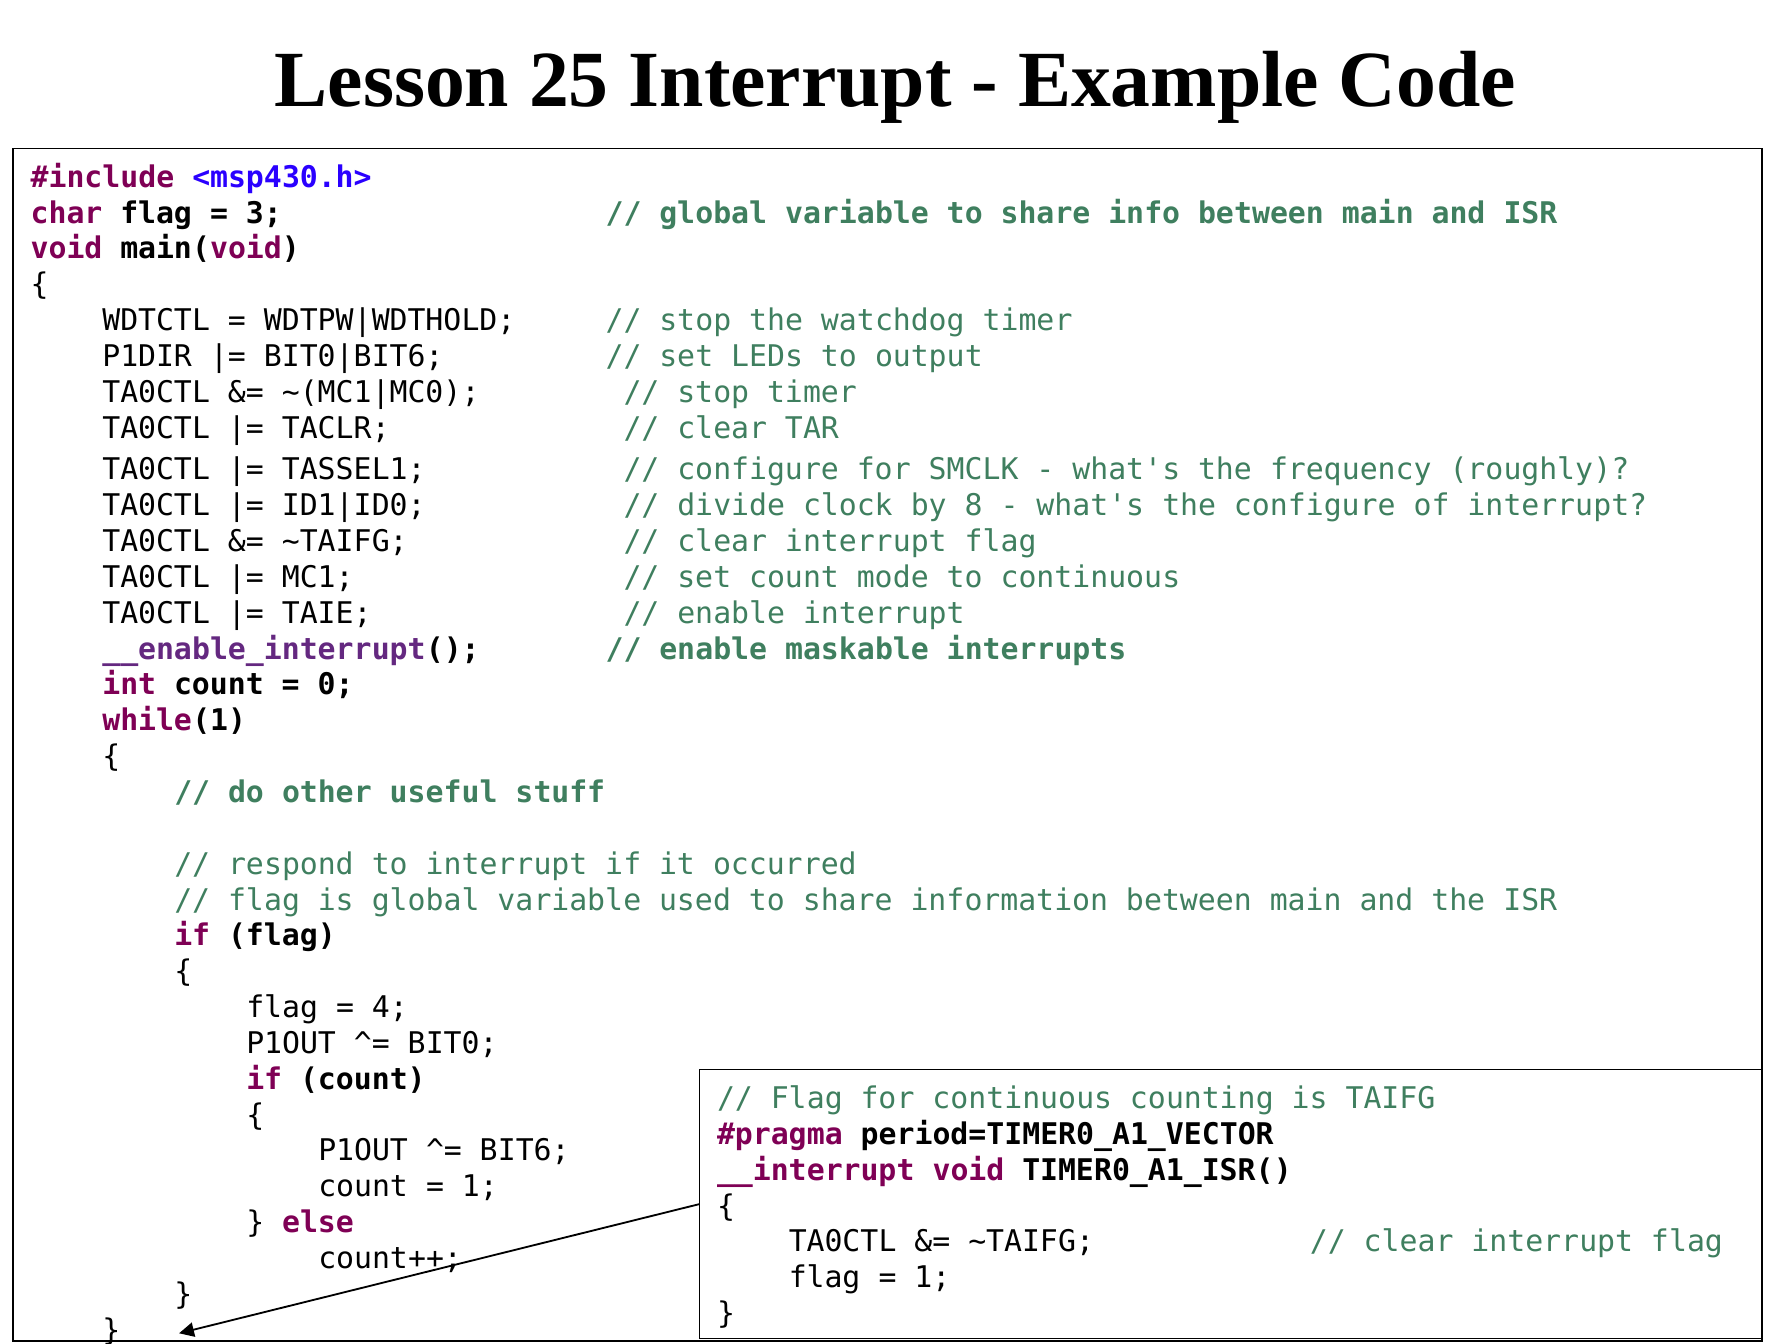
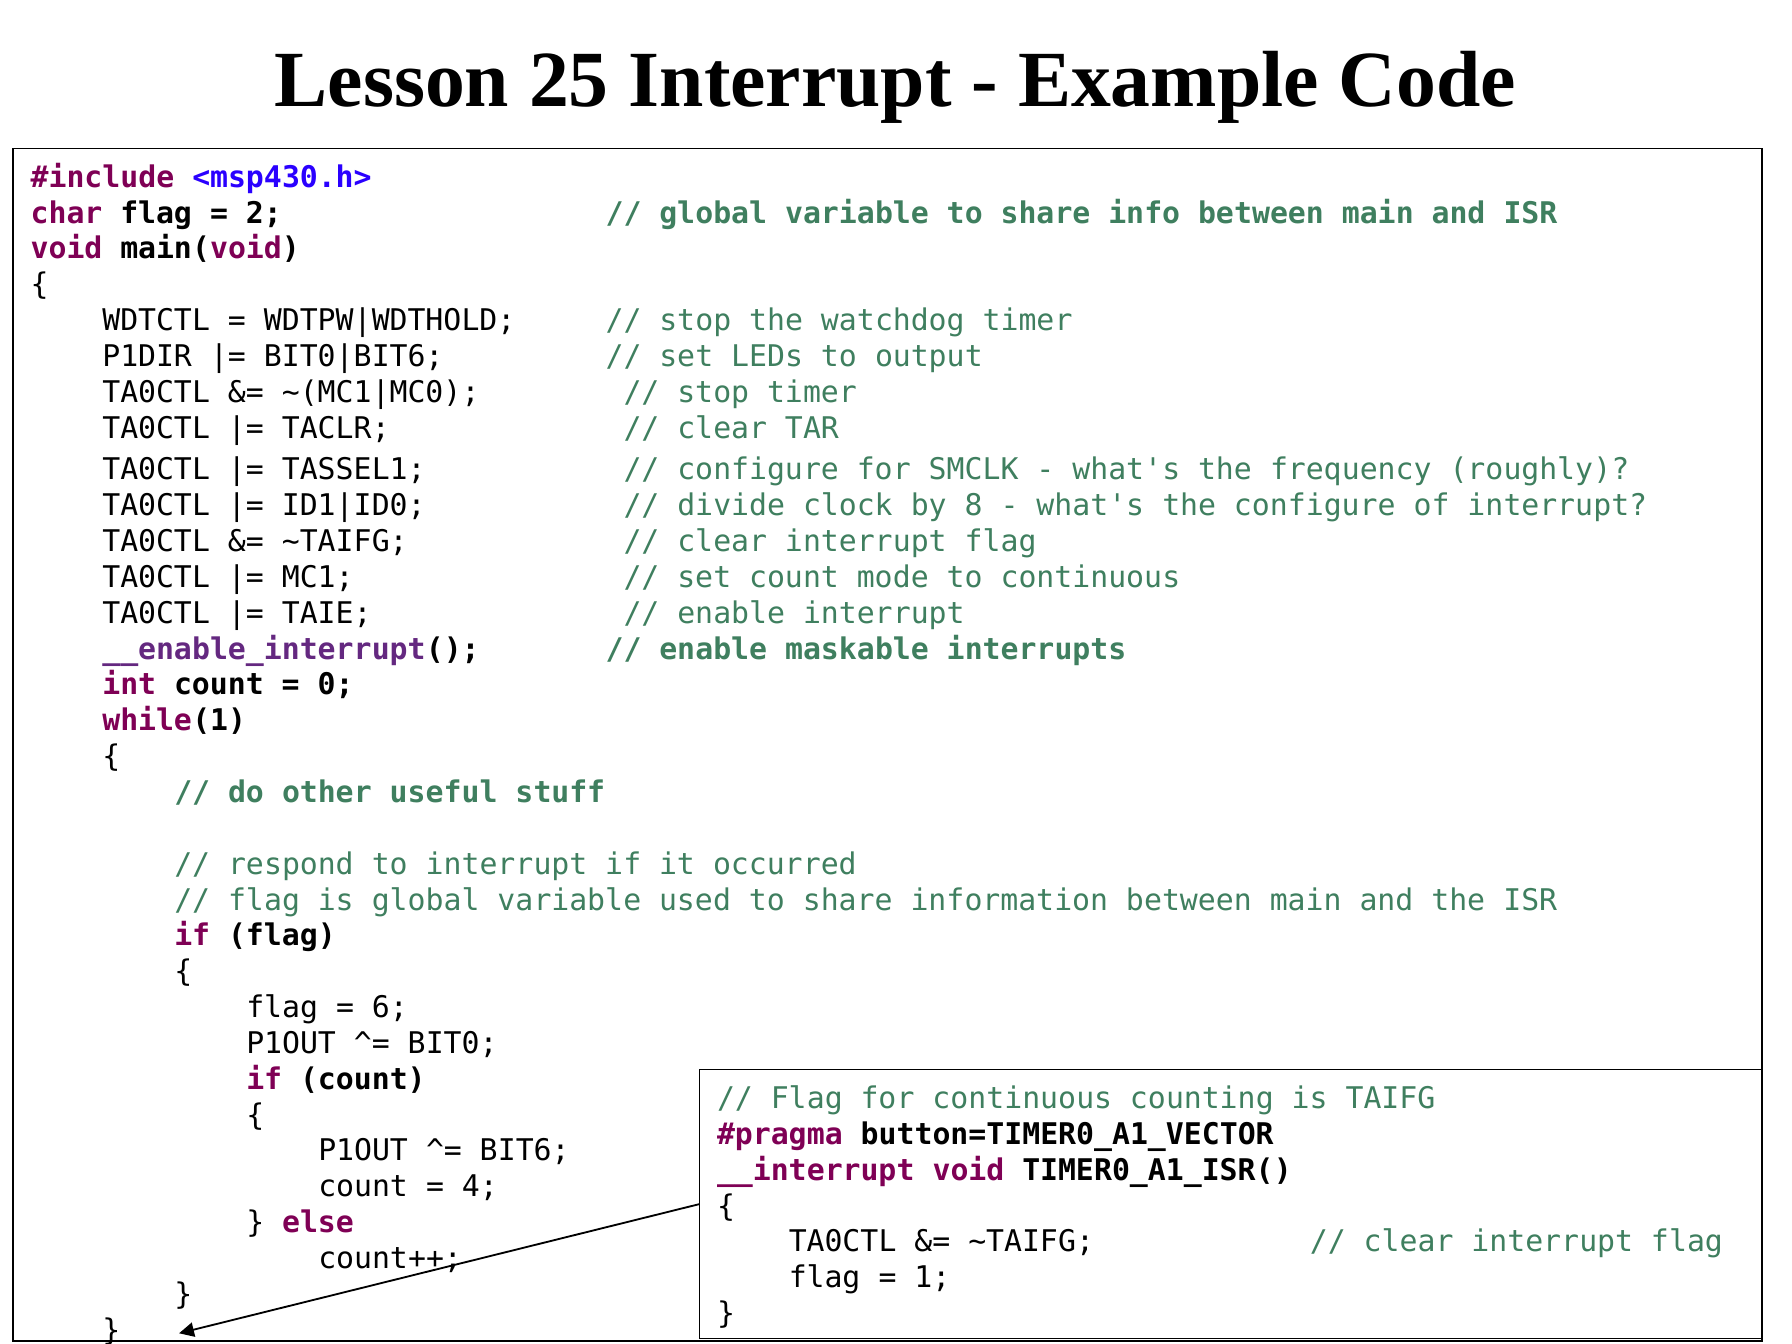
3: 3 -> 2 (264, 213)
4: 4 -> 6 (390, 1008)
period=TIMER0_A1_VECTOR: period=TIMER0_A1_VECTOR -> button=TIMER0_A1_VECTOR (1067, 1134)
1: 1 -> 4 (480, 1187)
